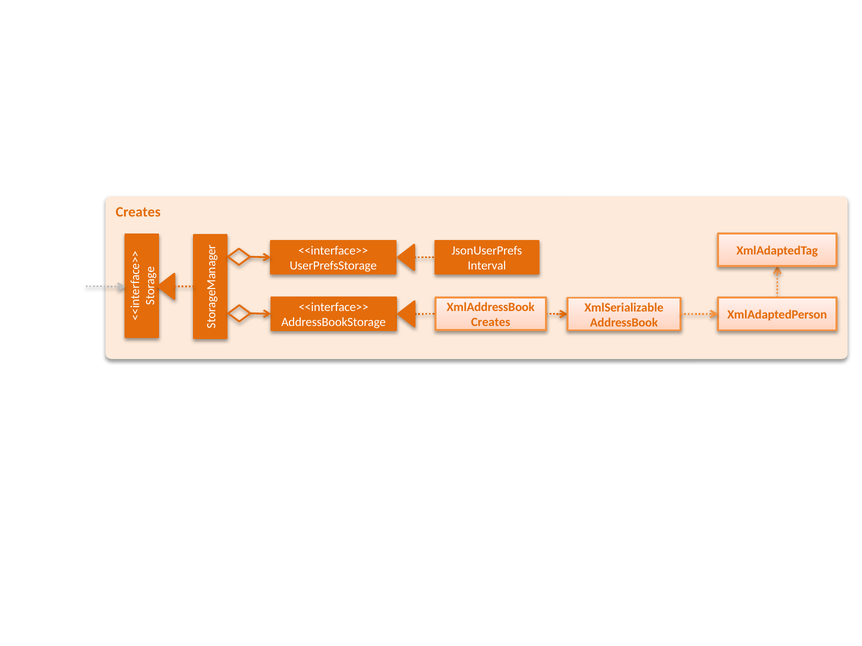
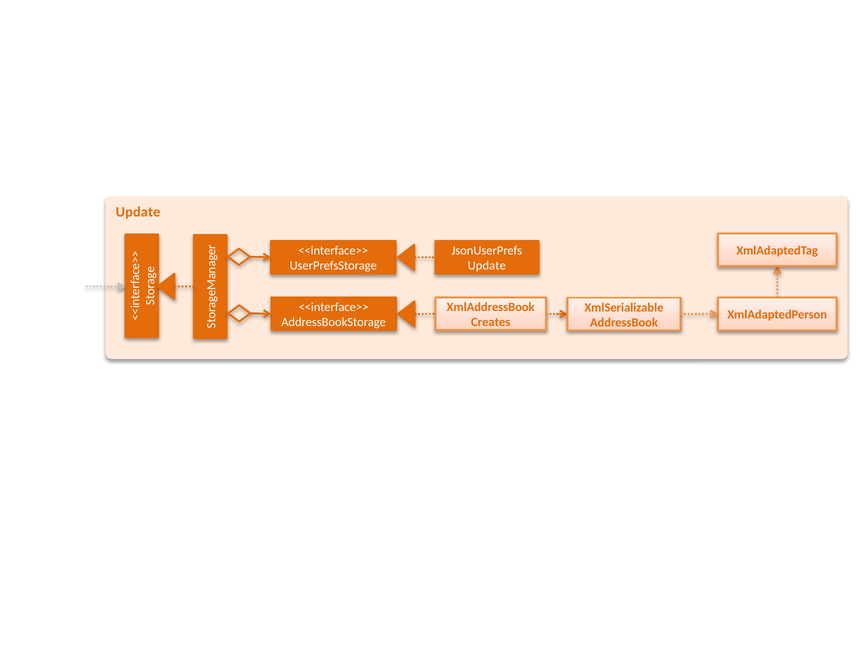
Creates: Creates -> Update (138, 212)
Interval: Interval -> Update (487, 266)
